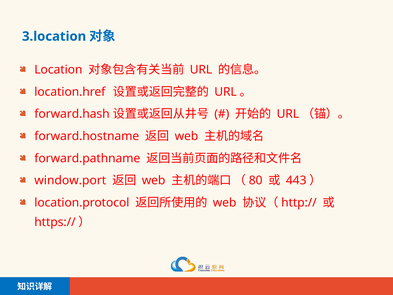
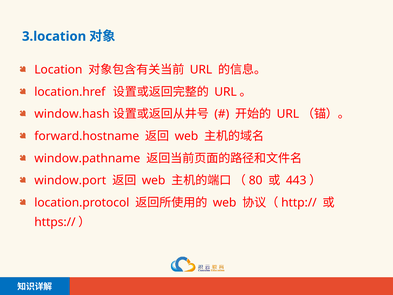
forward.hash: forward.hash -> window.hash (72, 114)
forward.pathname: forward.pathname -> window.pathname (87, 158)
